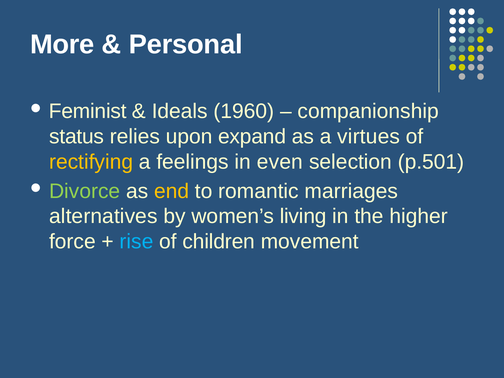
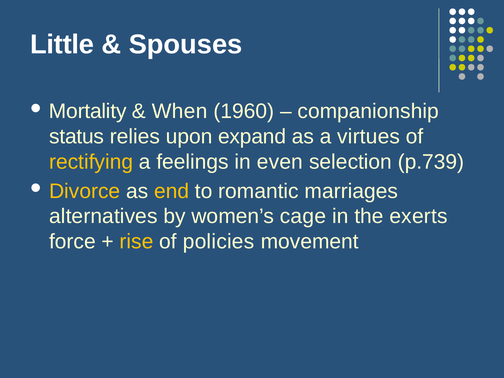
More: More -> Little (62, 44)
Personal: Personal -> Spouses (186, 44)
Feminist: Feminist -> Mortality (88, 111)
Ideals: Ideals -> When (180, 111)
p.501: p.501 -> p.739 (431, 162)
Divorce colour: light green -> yellow (85, 191)
living: living -> cage (303, 216)
higher: higher -> exerts (419, 216)
rise colour: light blue -> yellow (137, 242)
children: children -> policies (219, 242)
